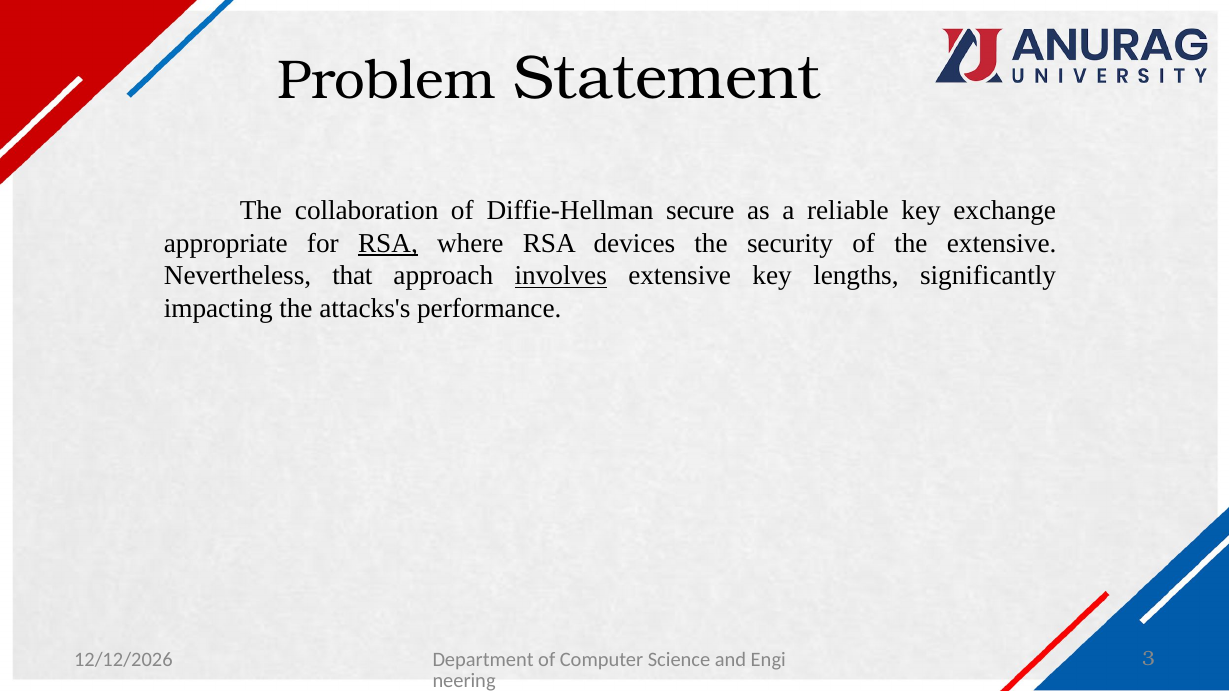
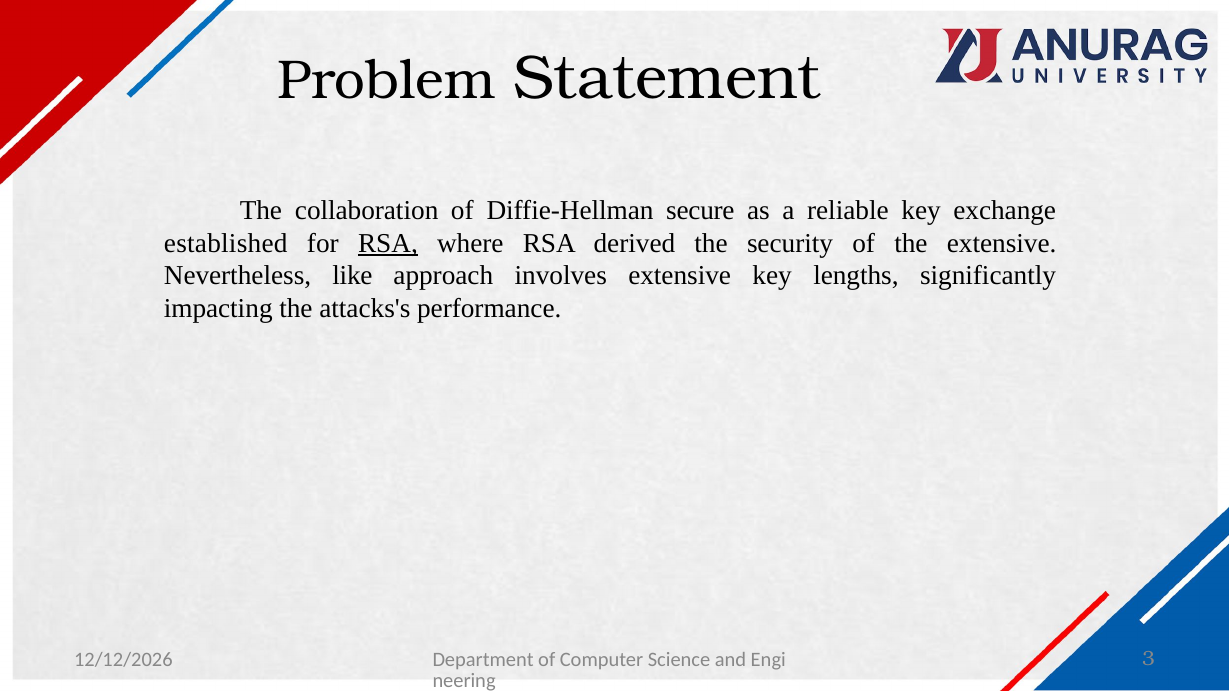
appropriate: appropriate -> established (226, 243)
devices: devices -> derived (634, 243)
that: that -> like (352, 276)
involves underline: present -> none (561, 276)
